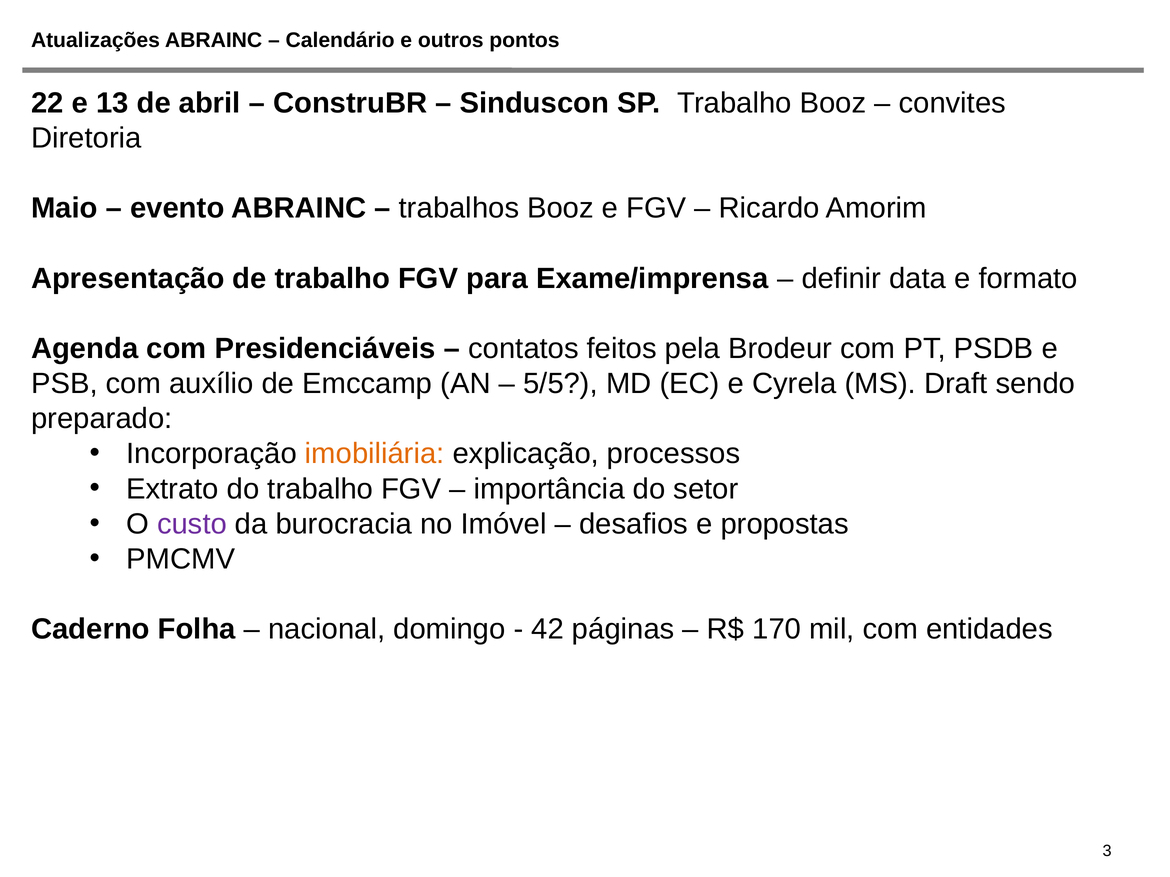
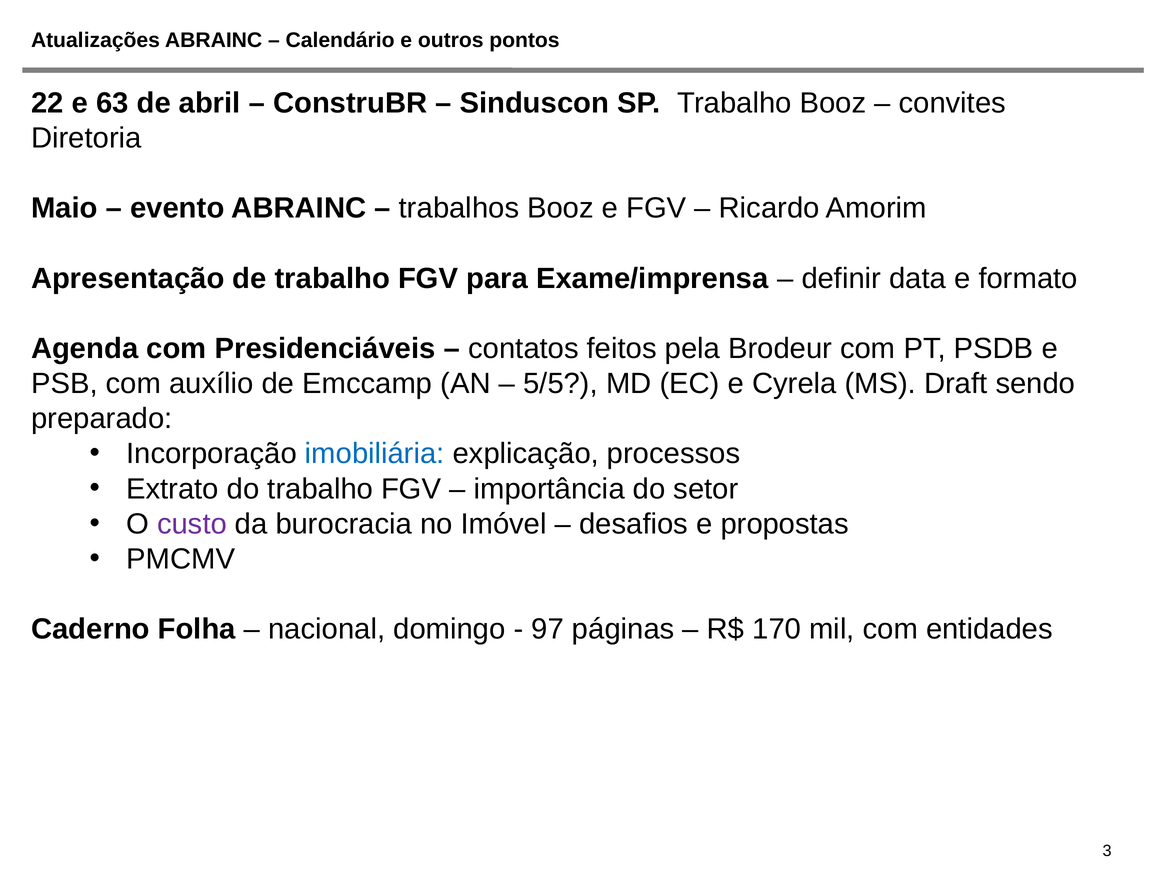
13: 13 -> 63 (112, 103)
imobiliária colour: orange -> blue (375, 454)
42: 42 -> 97 (548, 630)
